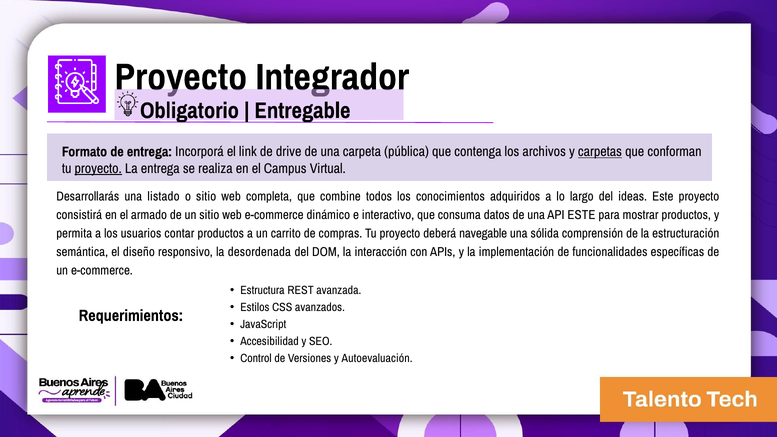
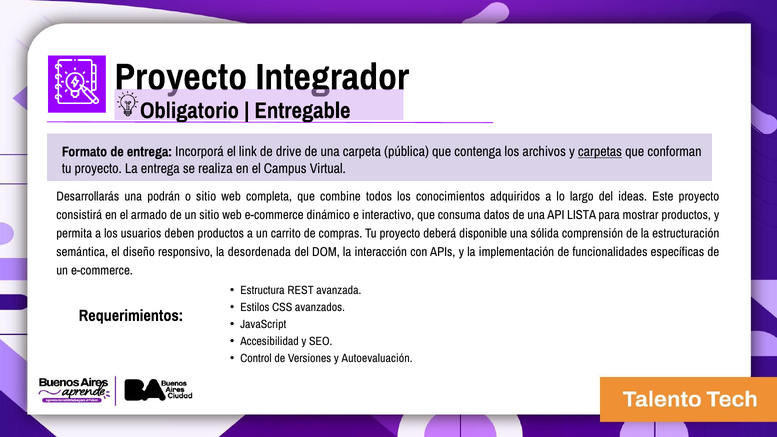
proyecto underline: present -> none (98, 169)
listado: listado -> podrán (164, 197)
API ESTE: ESTE -> LISTA (582, 215)
contar: contar -> deben (179, 234)
navegable: navegable -> disponible (483, 234)
